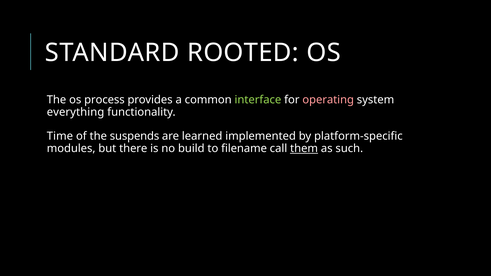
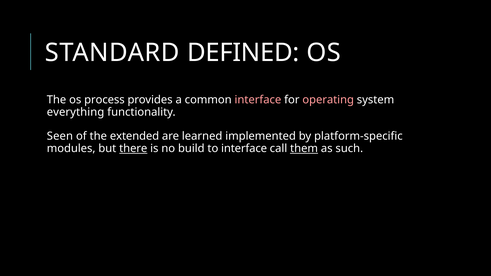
ROOTED: ROOTED -> DEFINED (243, 53)
interface colour: light green -> pink (258, 100)
Time: Time -> Seen (60, 136)
suspends: suspends -> extended (135, 136)
there underline: none -> present (133, 149)
to filename: filename -> interface (244, 149)
